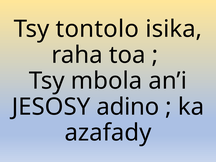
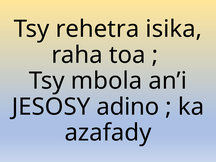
tontolo: tontolo -> rehetra (97, 29)
